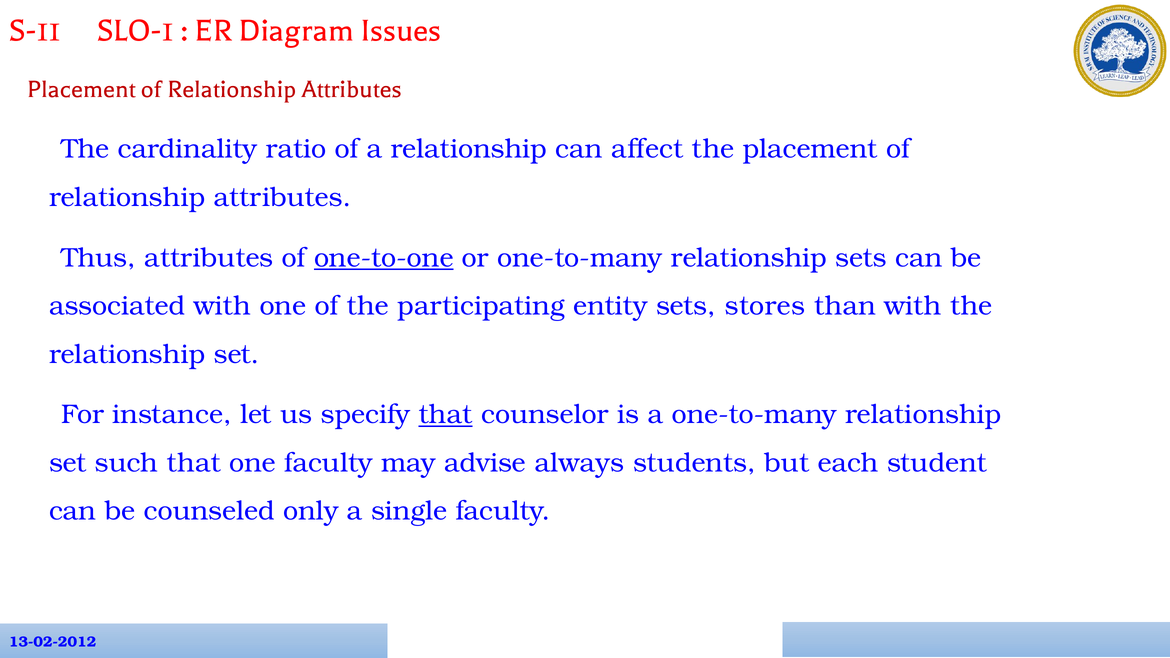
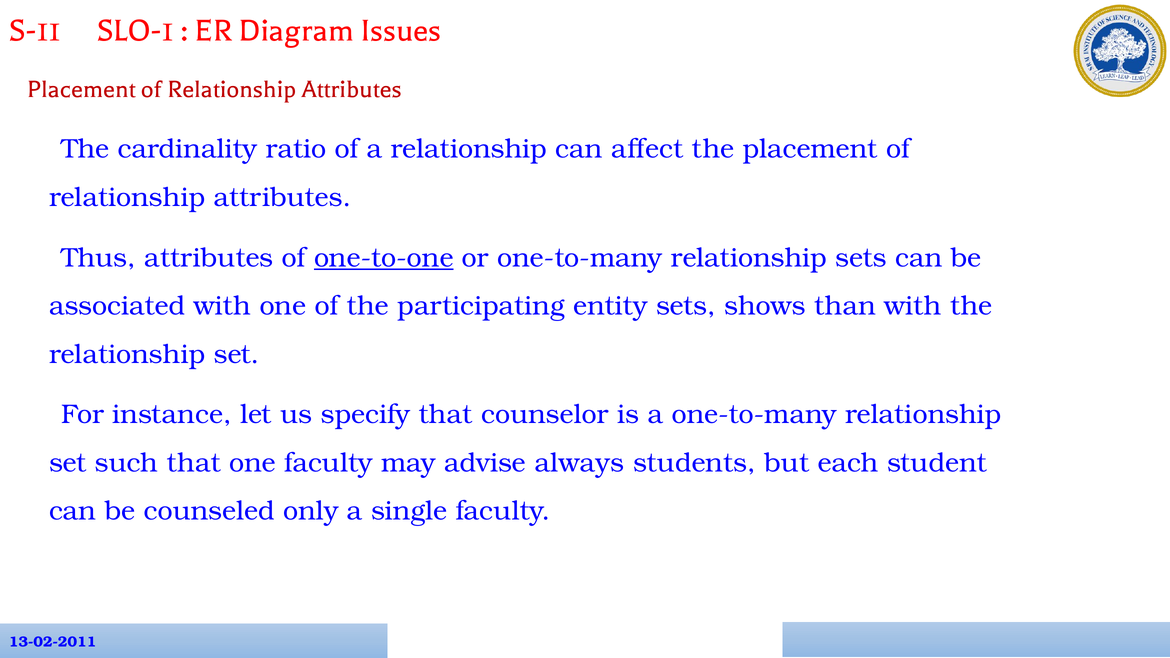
stores: stores -> shows (765, 306)
that underline: present -> none (446, 415)
13-02-2012: 13-02-2012 -> 13-02-2011 (53, 642)
